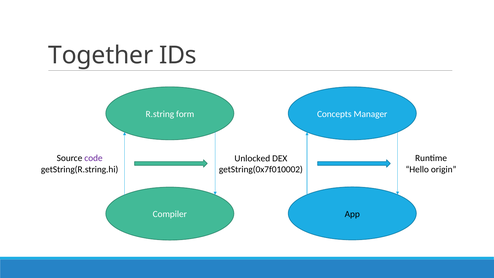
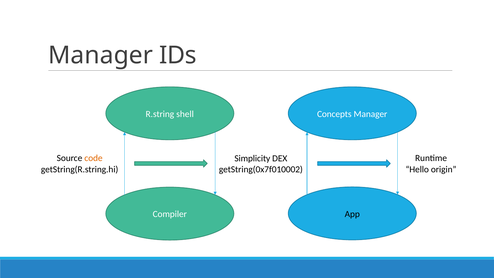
Together: Together -> Manager (101, 55)
form: form -> shell (185, 114)
code colour: purple -> orange (93, 158)
Unlocked: Unlocked -> Simplicity (252, 158)
